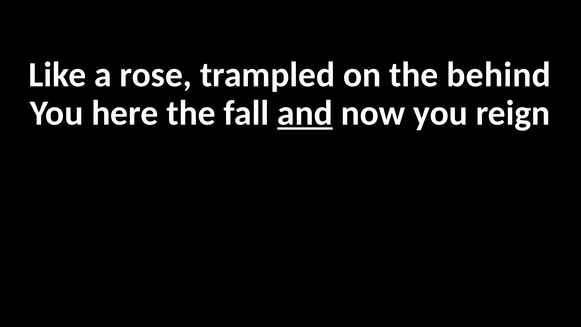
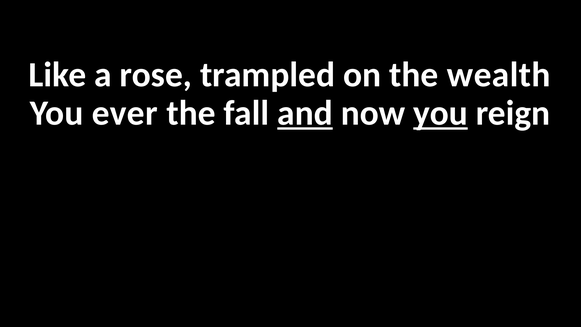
behind: behind -> wealth (499, 75)
here: here -> ever (125, 113)
you underline: none -> present (441, 113)
